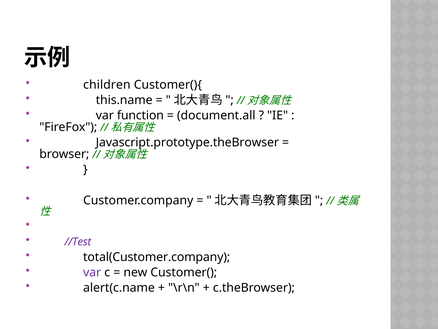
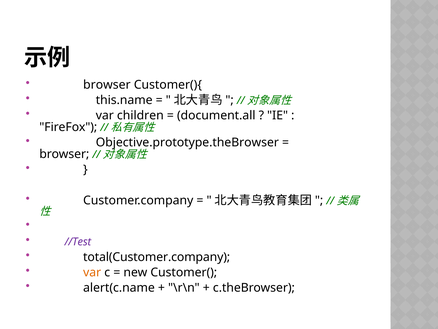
children: children -> browser (107, 85)
function: function -> children (140, 115)
Javascript.prototype.theBrowser: Javascript.prototype.theBrowser -> Objective.prototype.theBrowser (187, 142)
var colour: purple -> orange (92, 272)
